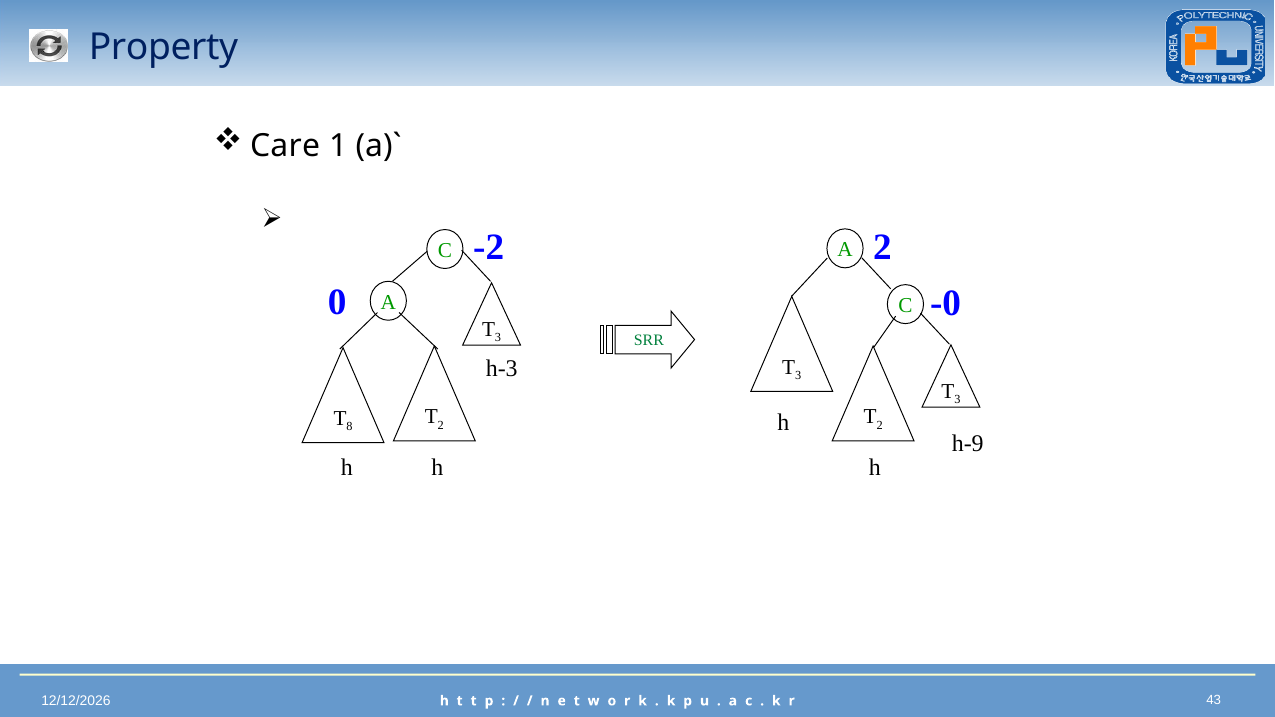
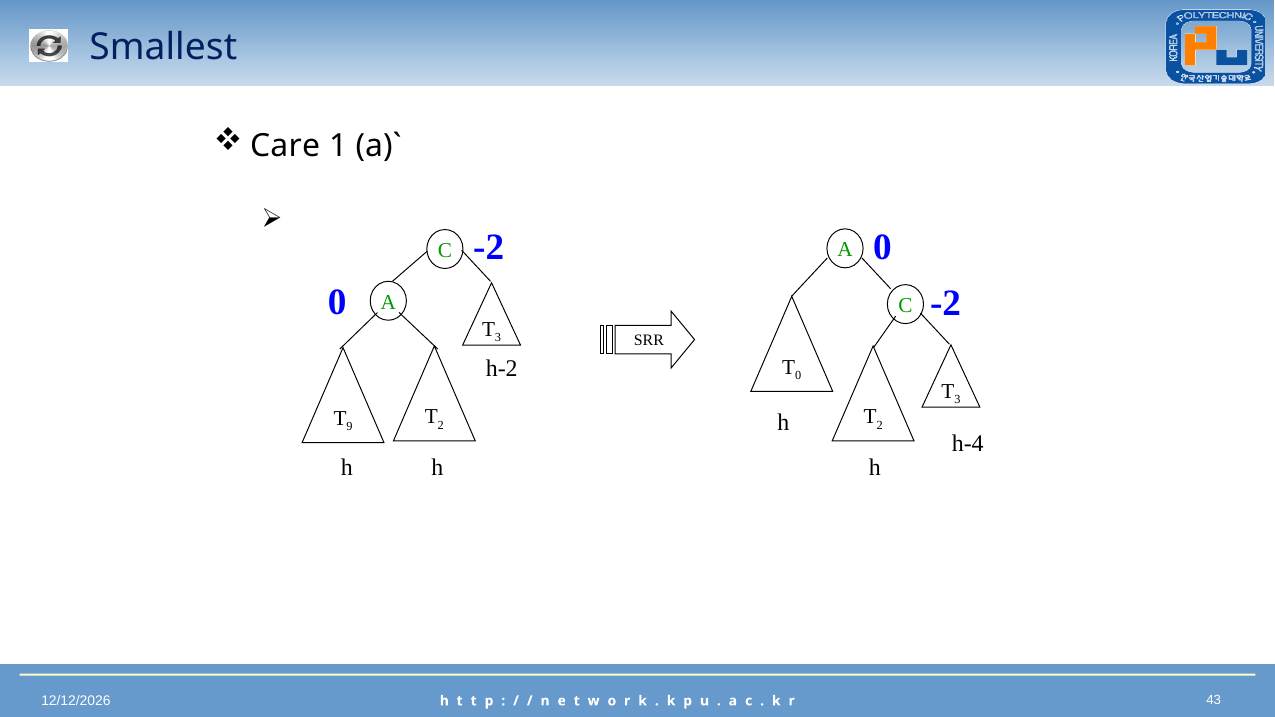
Property: Property -> Smallest (163, 47)
2: 2 -> 0 (882, 247)
-0: -0 -> -2 (946, 304)
SRR colour: green -> black (649, 341)
3: 3 -> 0 (798, 376)
h-3: h-3 -> h-2 (502, 369)
8: 8 -> 9 (350, 427)
h-9: h-9 -> h-4 (968, 444)
